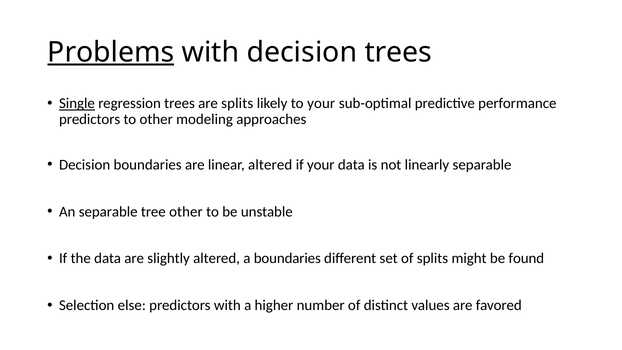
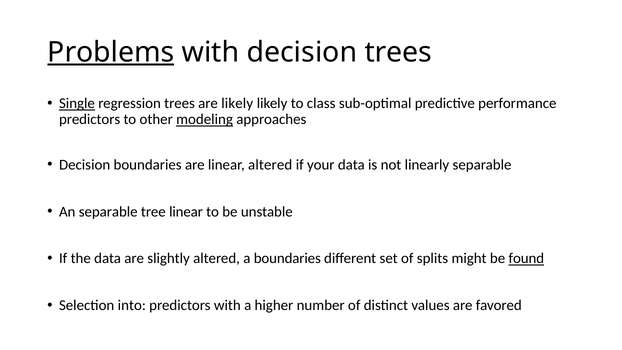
are splits: splits -> likely (237, 103)
to your: your -> class (321, 103)
modeling underline: none -> present (205, 119)
tree other: other -> linear (186, 212)
found underline: none -> present (526, 258)
else: else -> into (132, 305)
